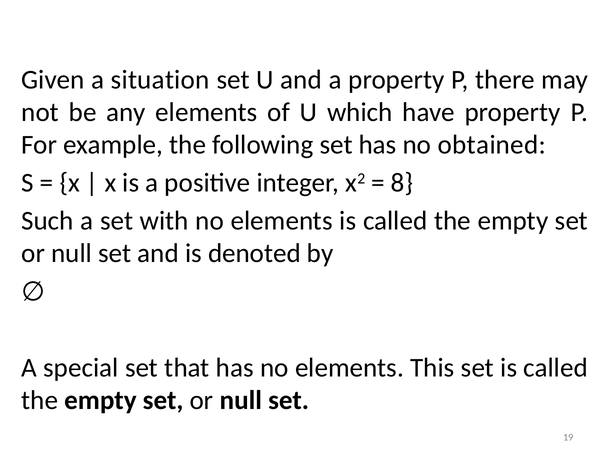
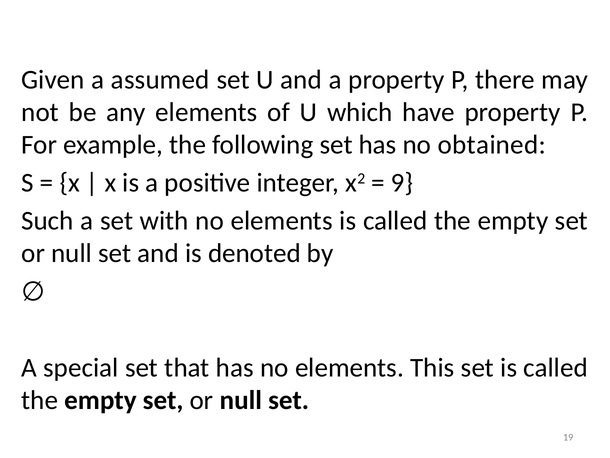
situation: situation -> assumed (160, 80)
8: 8 -> 9 (402, 183)
